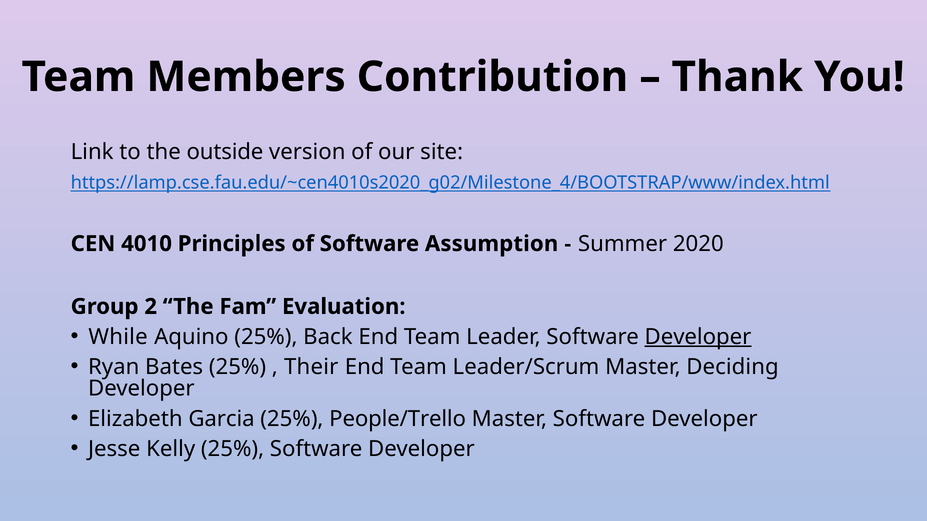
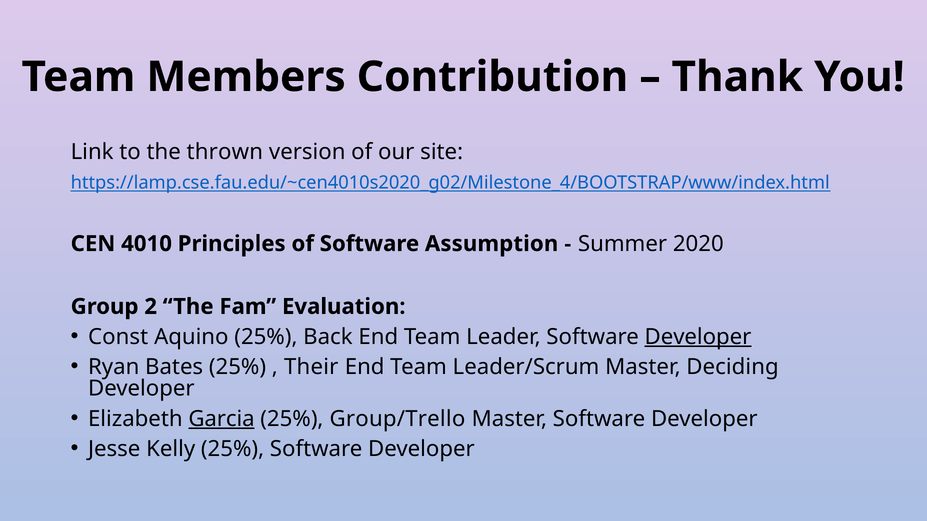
outside: outside -> thrown (225, 152)
While: While -> Const (118, 337)
Garcia underline: none -> present (222, 419)
People/Trello: People/Trello -> Group/Trello (397, 419)
